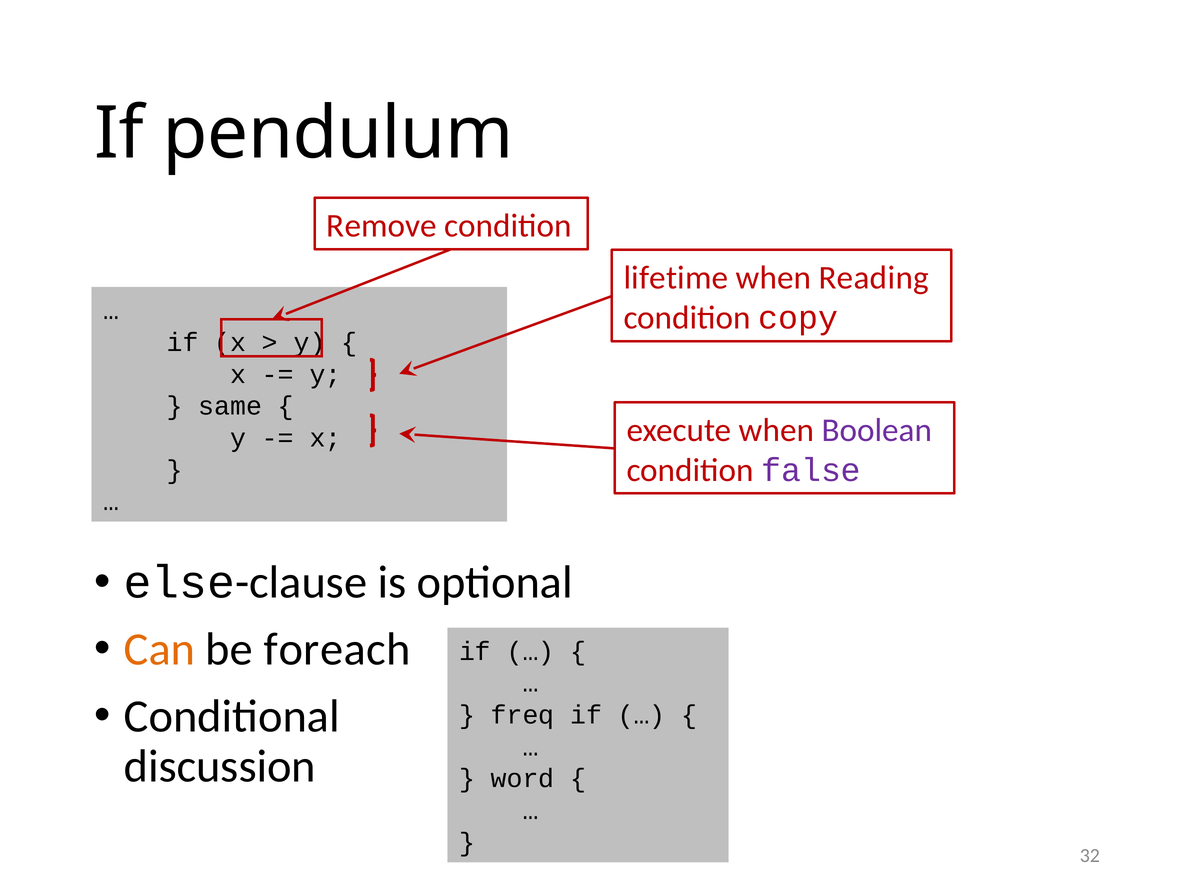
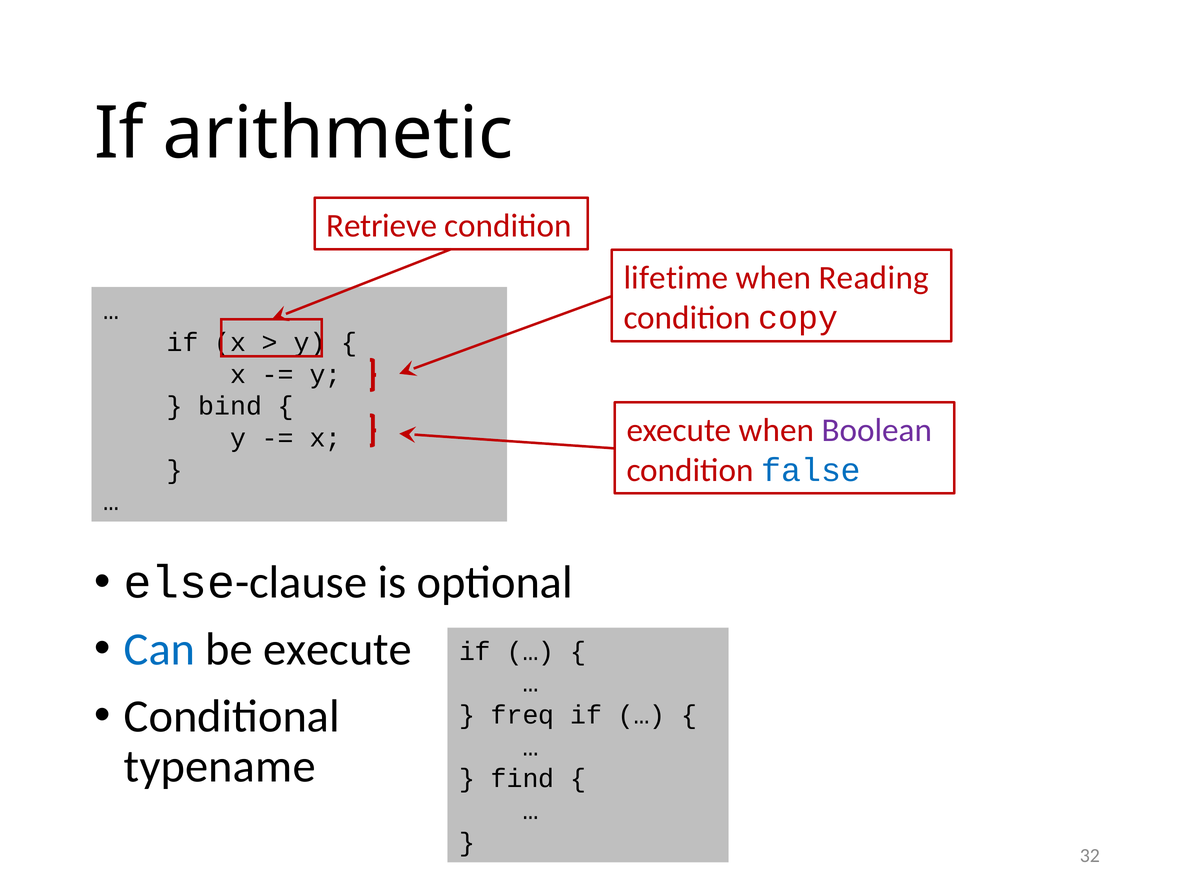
pendulum: pendulum -> arithmetic (338, 134)
Remove: Remove -> Retrieve (382, 226)
same: same -> bind (230, 406)
false colour: purple -> blue (811, 470)
Can colour: orange -> blue (159, 649)
be foreach: foreach -> execute (338, 649)
discussion: discussion -> typename (220, 766)
word: word -> find (523, 778)
